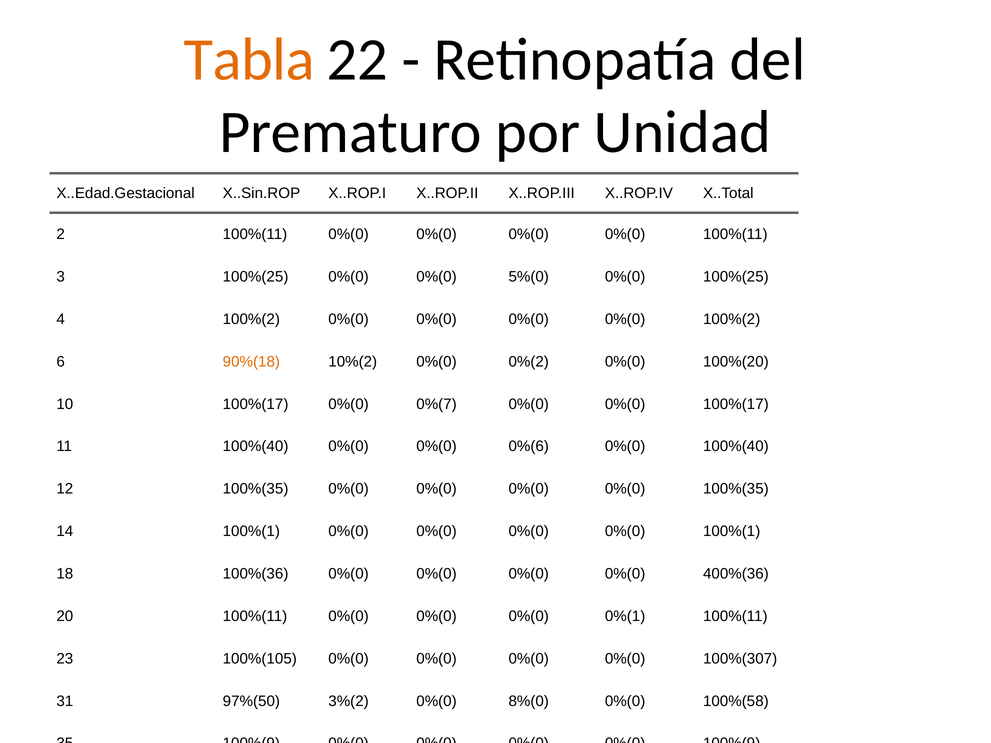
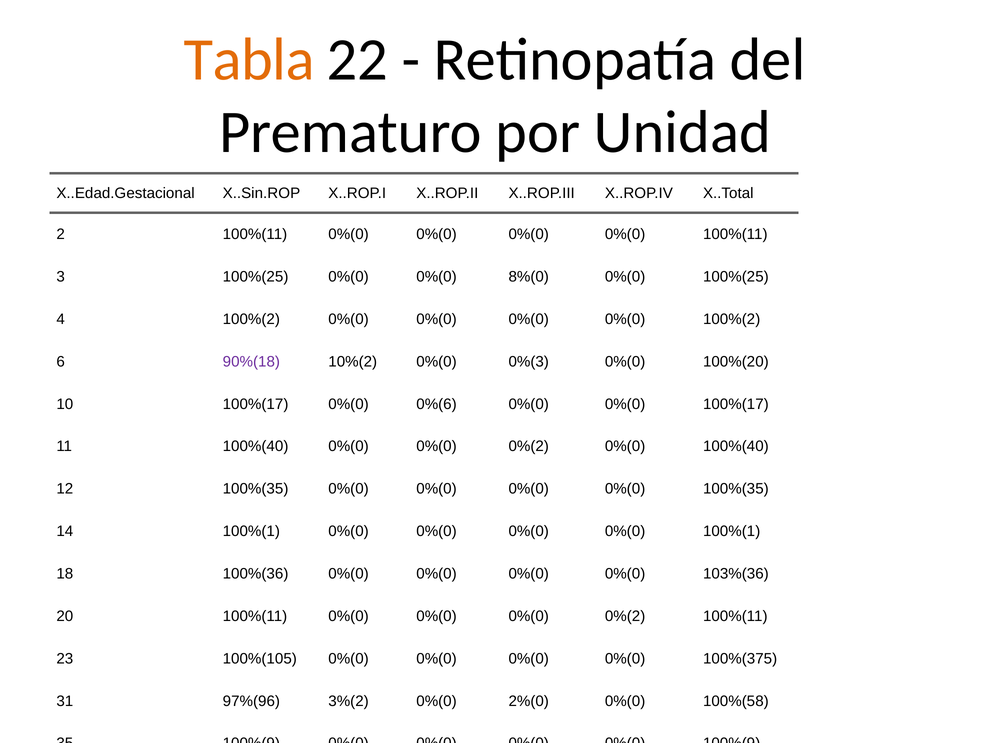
5%(0: 5%(0 -> 8%(0 (529, 277)
90%(18 colour: orange -> purple (251, 362)
0%(2: 0%(2 -> 0%(3 (529, 362)
0%(7: 0%(7 -> 0%(6 (437, 404)
100%(40 0%(0 0%(0 0%(6: 0%(6 -> 0%(2 (529, 447)
400%(36: 400%(36 -> 103%(36 (736, 574)
0%(0 0%(0 0%(0 0%(1: 0%(1 -> 0%(2 (625, 616)
100%(307: 100%(307 -> 100%(375 (740, 659)
97%(50: 97%(50 -> 97%(96 (251, 701)
8%(0: 8%(0 -> 2%(0 (529, 701)
